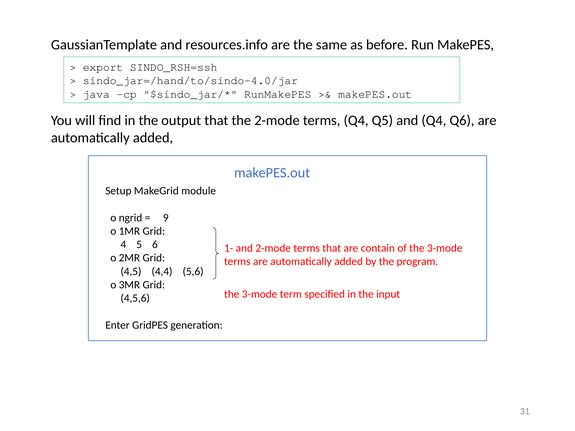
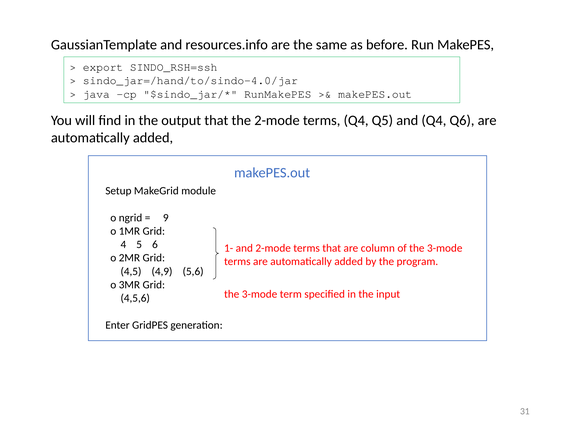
contain: contain -> column (378, 248)
4,4: 4,4 -> 4,9 (162, 271)
